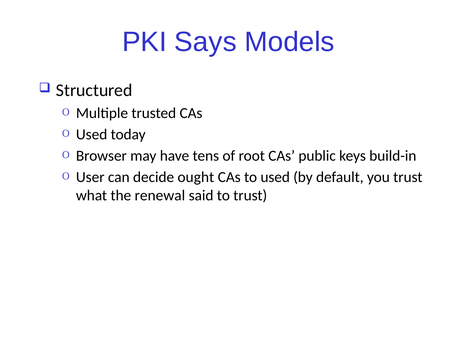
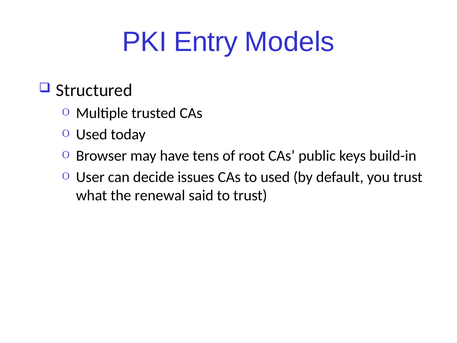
Says: Says -> Entry (206, 42)
ought: ought -> issues (196, 177)
